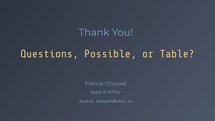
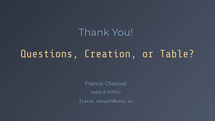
Possible: Possible -> Creation (110, 54)
